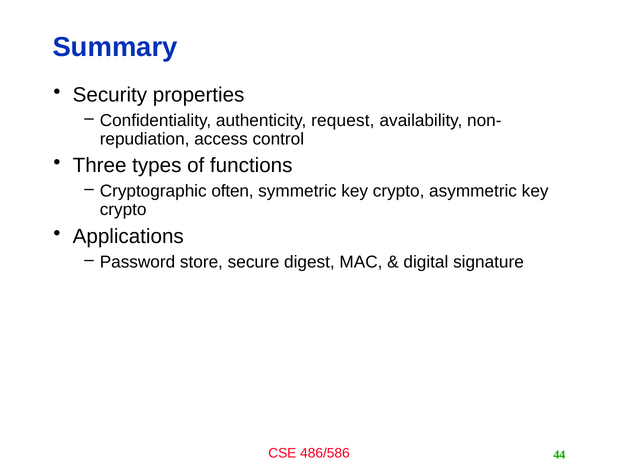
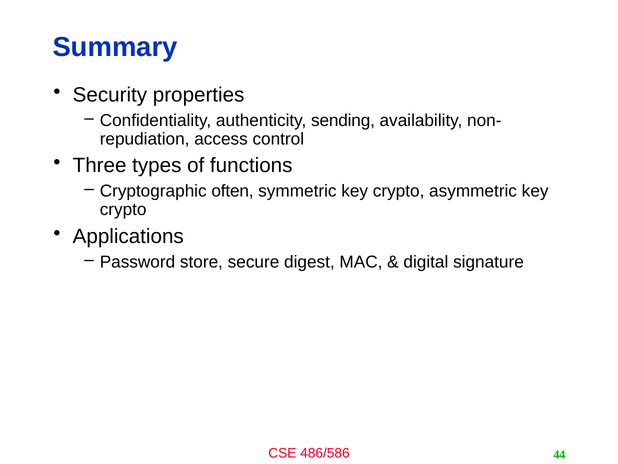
request: request -> sending (343, 120)
